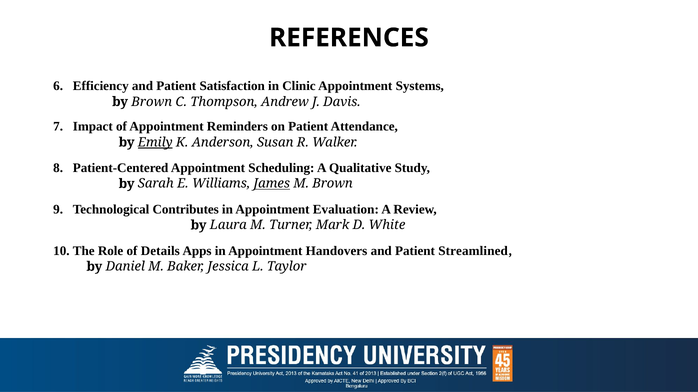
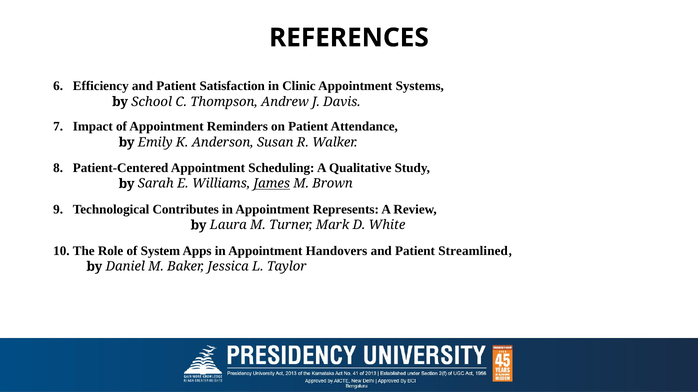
by Brown: Brown -> School (152, 102)
Emily underline: present -> none (155, 143)
Evaluation: Evaluation -> Represents (346, 210)
Details: Details -> System (160, 251)
